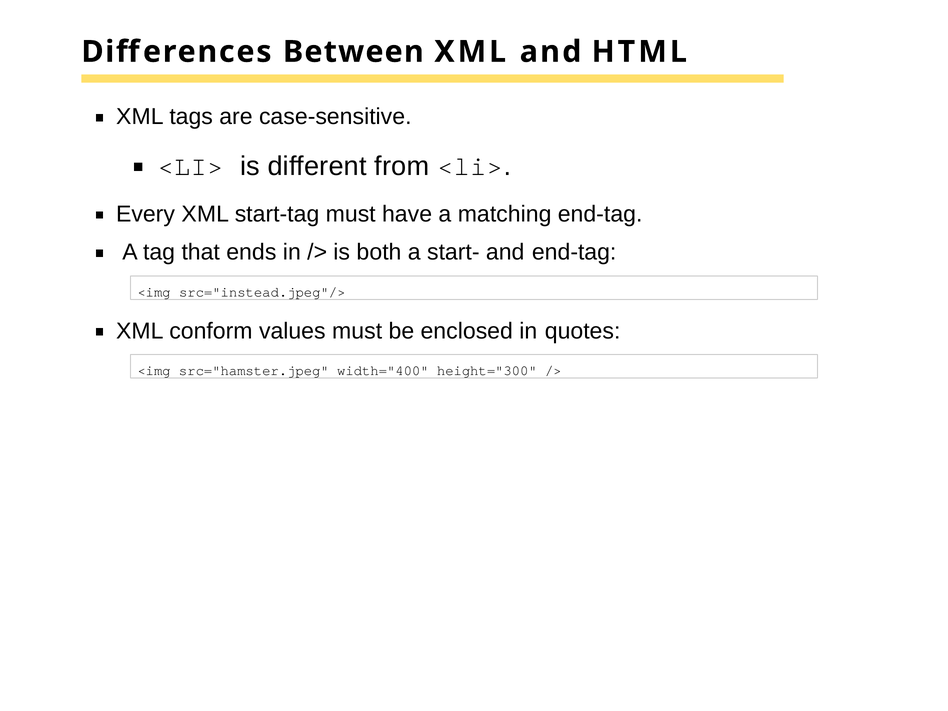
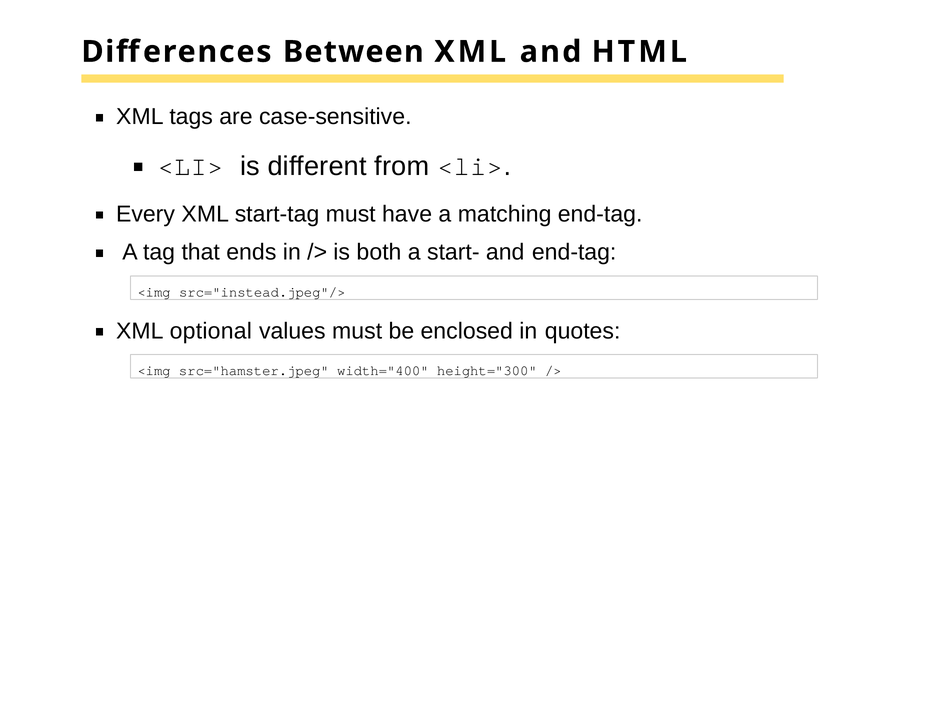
conform: conform -> optional (211, 331)
